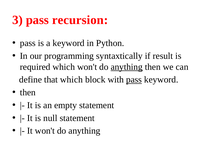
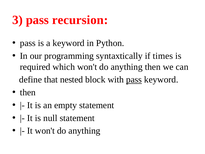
result: result -> times (163, 56)
anything underline: present -> none (127, 67)
that which: which -> nested (72, 79)
